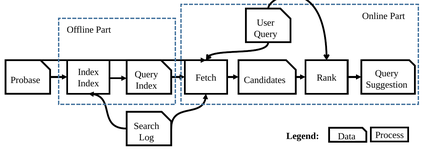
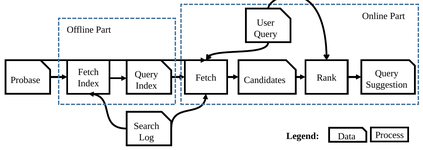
Index: Index -> Fetch (88, 72)
